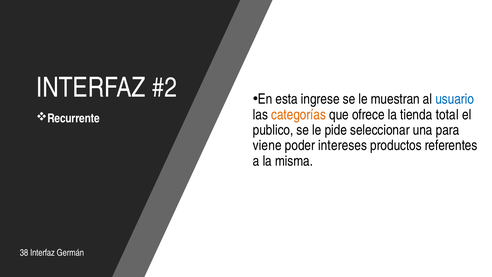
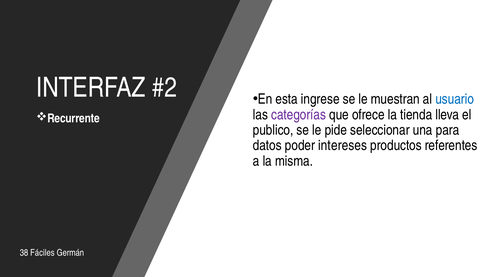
categorías colour: orange -> purple (299, 115)
total: total -> lleva (447, 115)
viene: viene -> datos (267, 145)
38 Interfaz: Interfaz -> Fáciles (42, 252)
